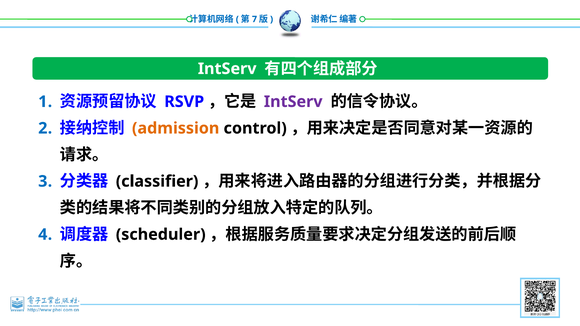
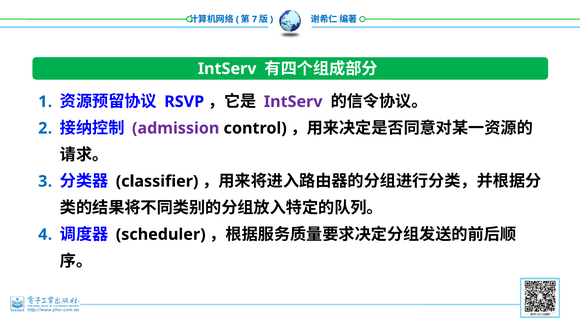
admission colour: orange -> purple (176, 128)
